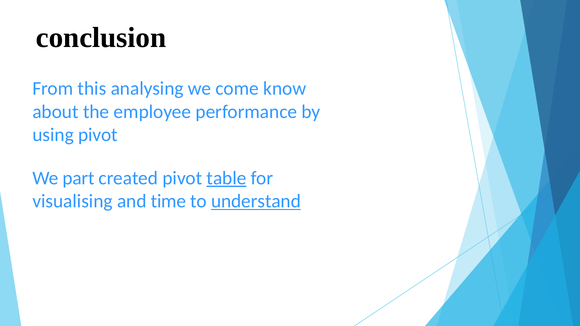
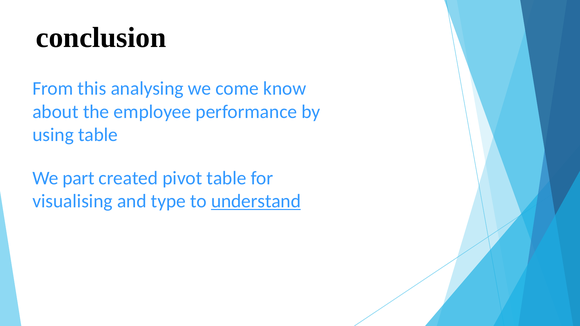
using pivot: pivot -> table (98, 135)
table underline: present -> none (227, 178)
time: time -> type (168, 201)
